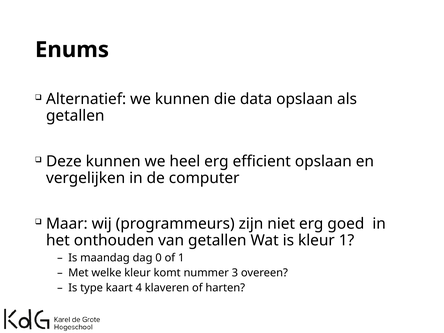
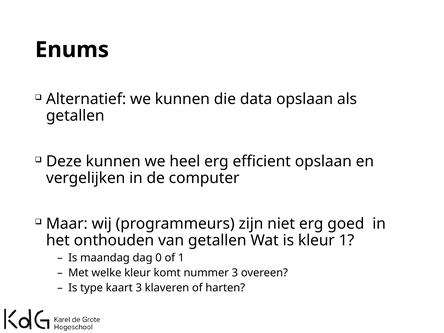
kaart 4: 4 -> 3 (139, 288)
